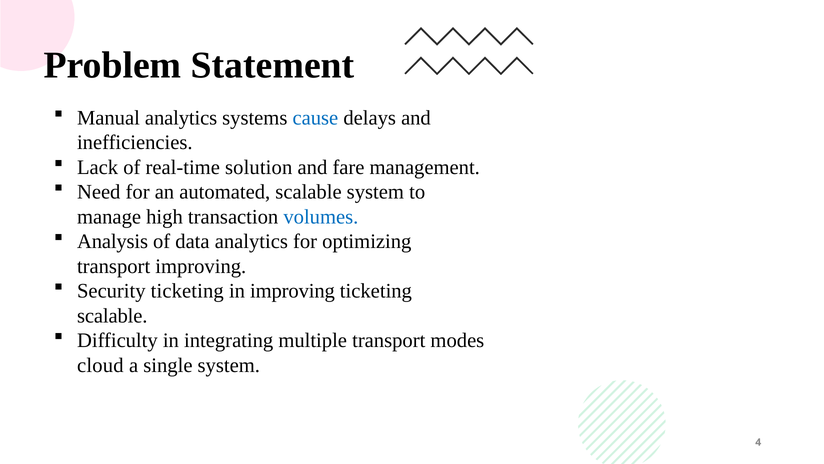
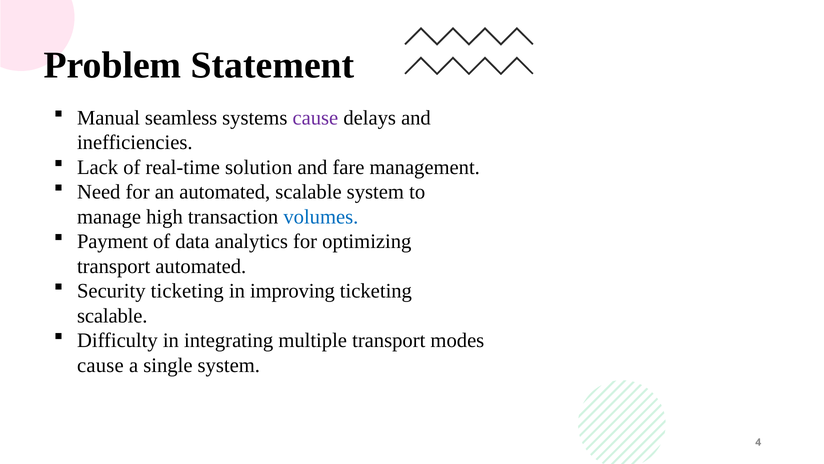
Manual analytics: analytics -> seamless (181, 118)
cause colour: blue -> purple (315, 118)
Analysis: Analysis -> Payment (113, 241)
transport improving: improving -> automated (201, 266)
cloud: cloud -> cause (100, 365)
